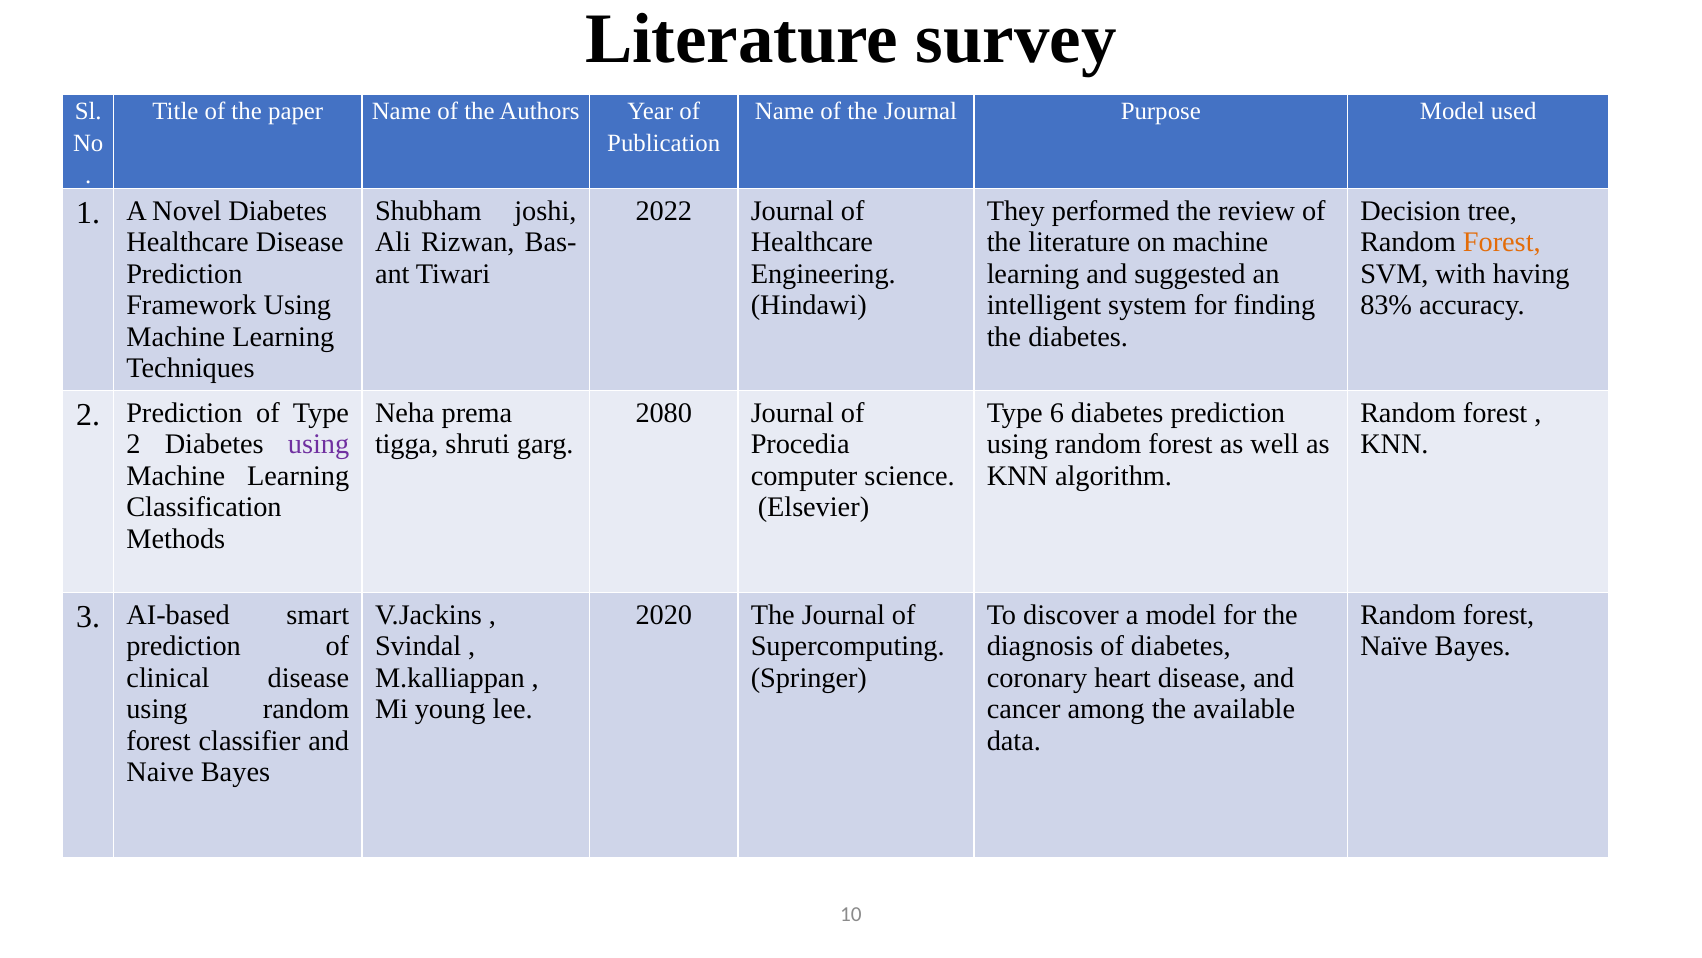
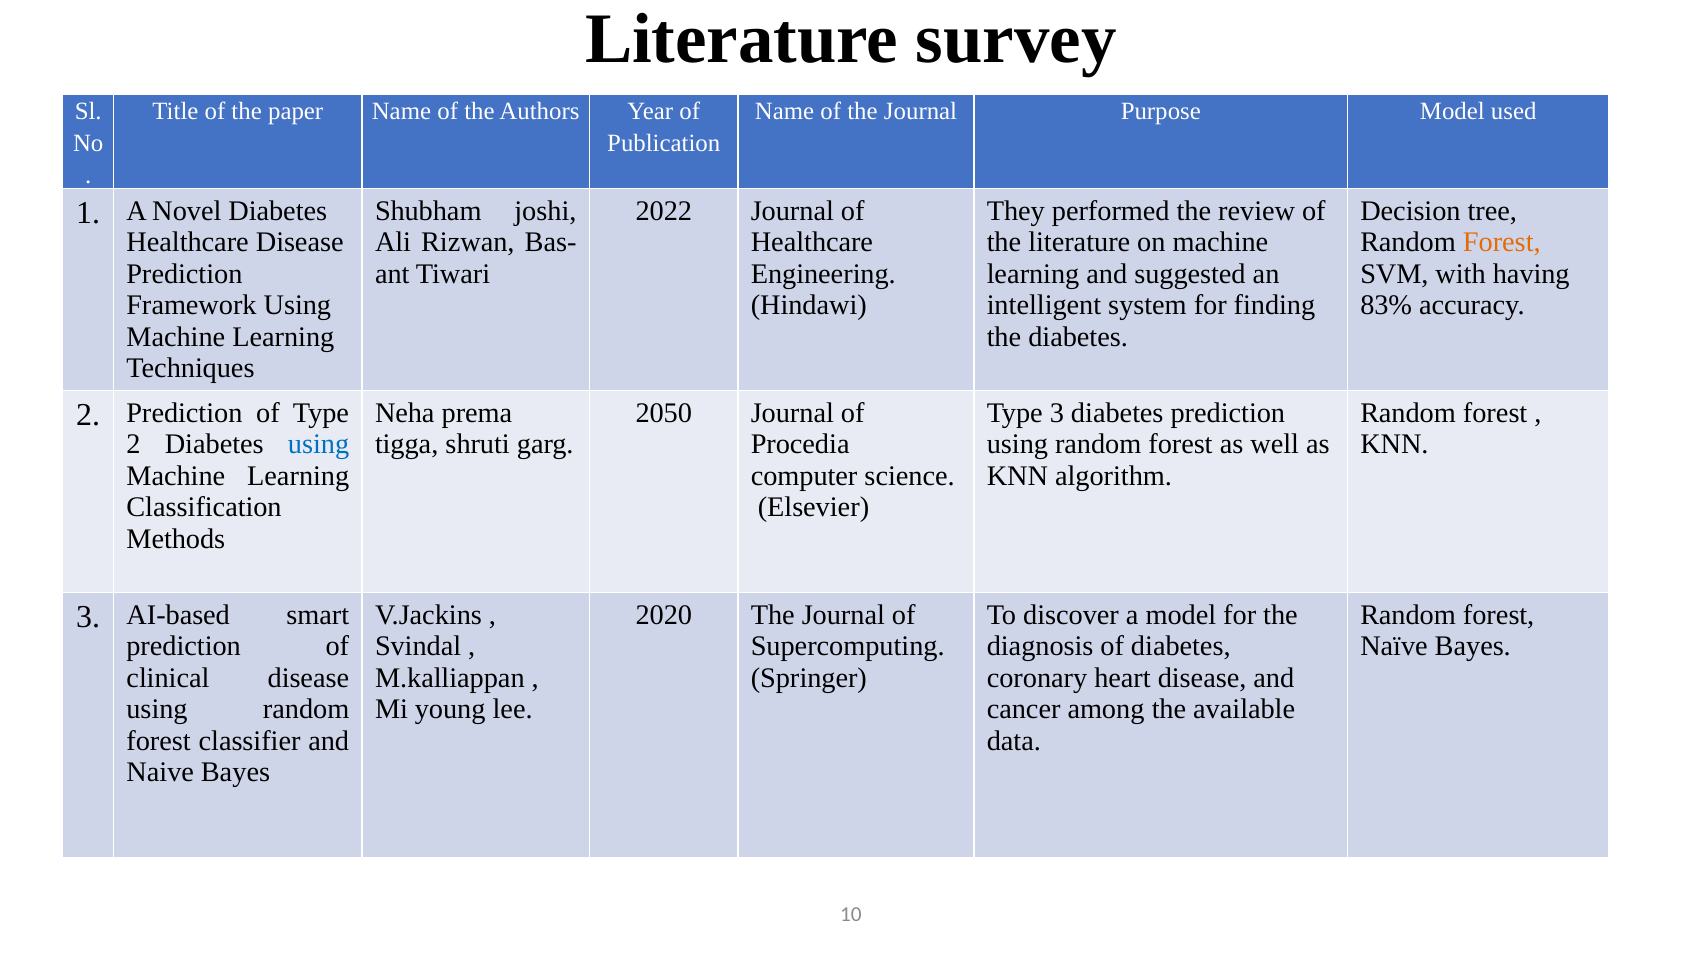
2080: 2080 -> 2050 (664, 413)
Type 6: 6 -> 3 (1057, 413)
using colour: purple -> blue (319, 444)
